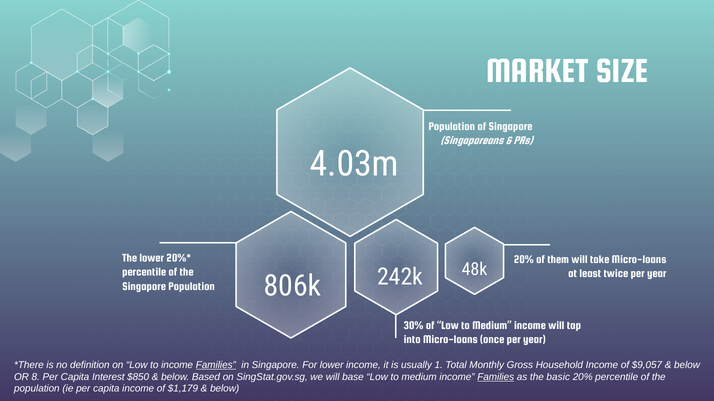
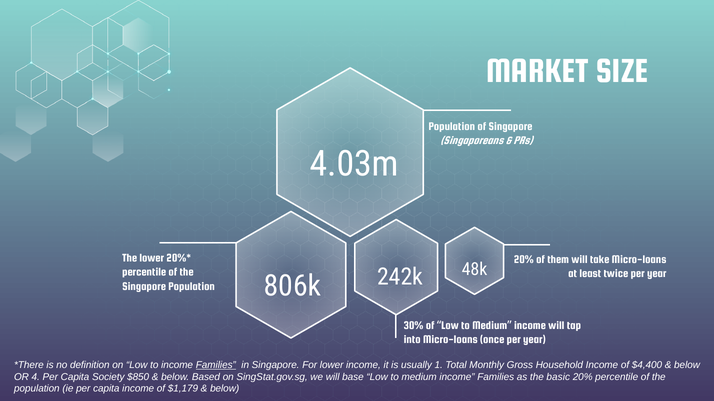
$9,057: $9,057 -> $4,400 (647, 366)
8: 8 -> 4 (36, 377)
Interest: Interest -> Society (108, 377)
Families underline: present -> none (496, 377)
